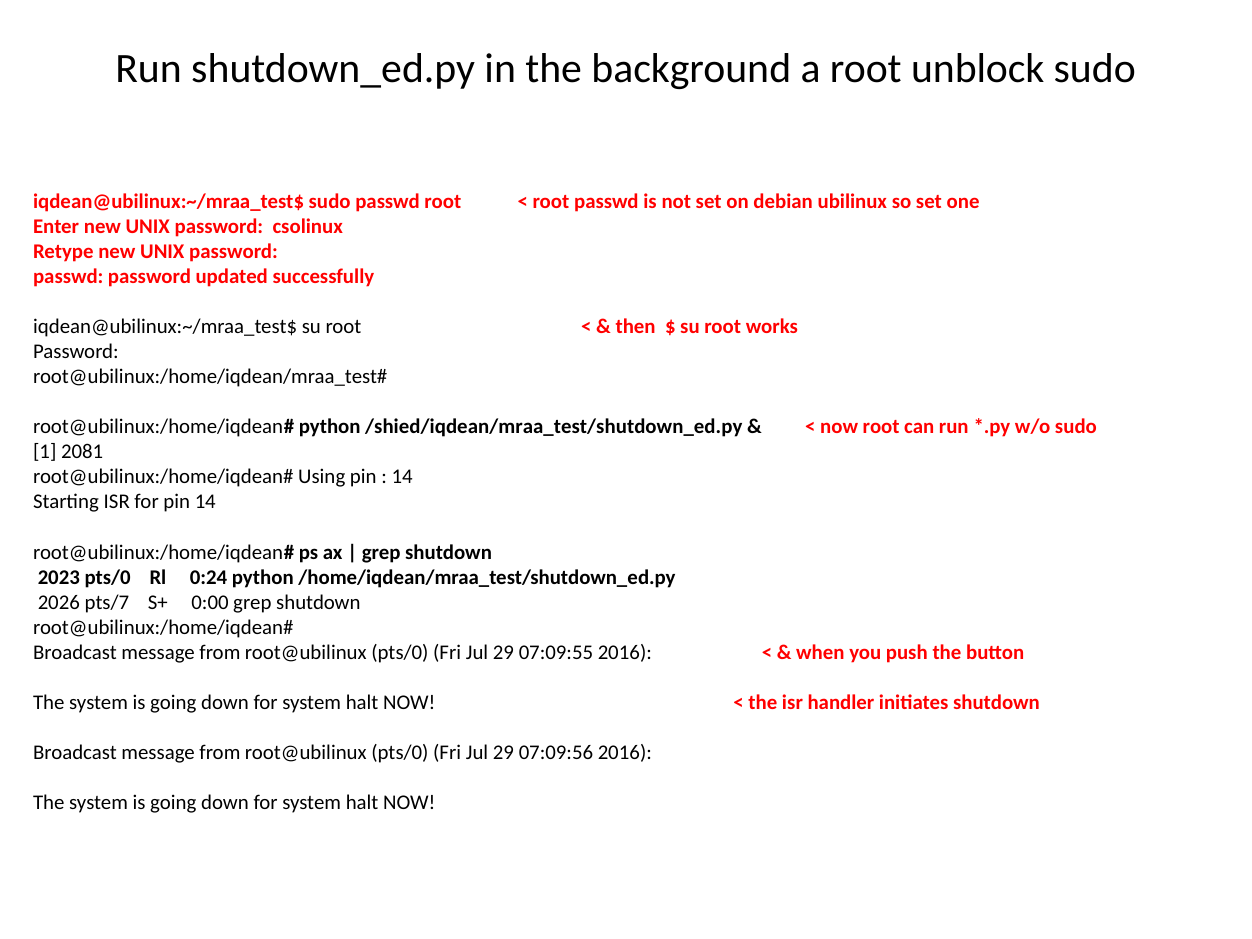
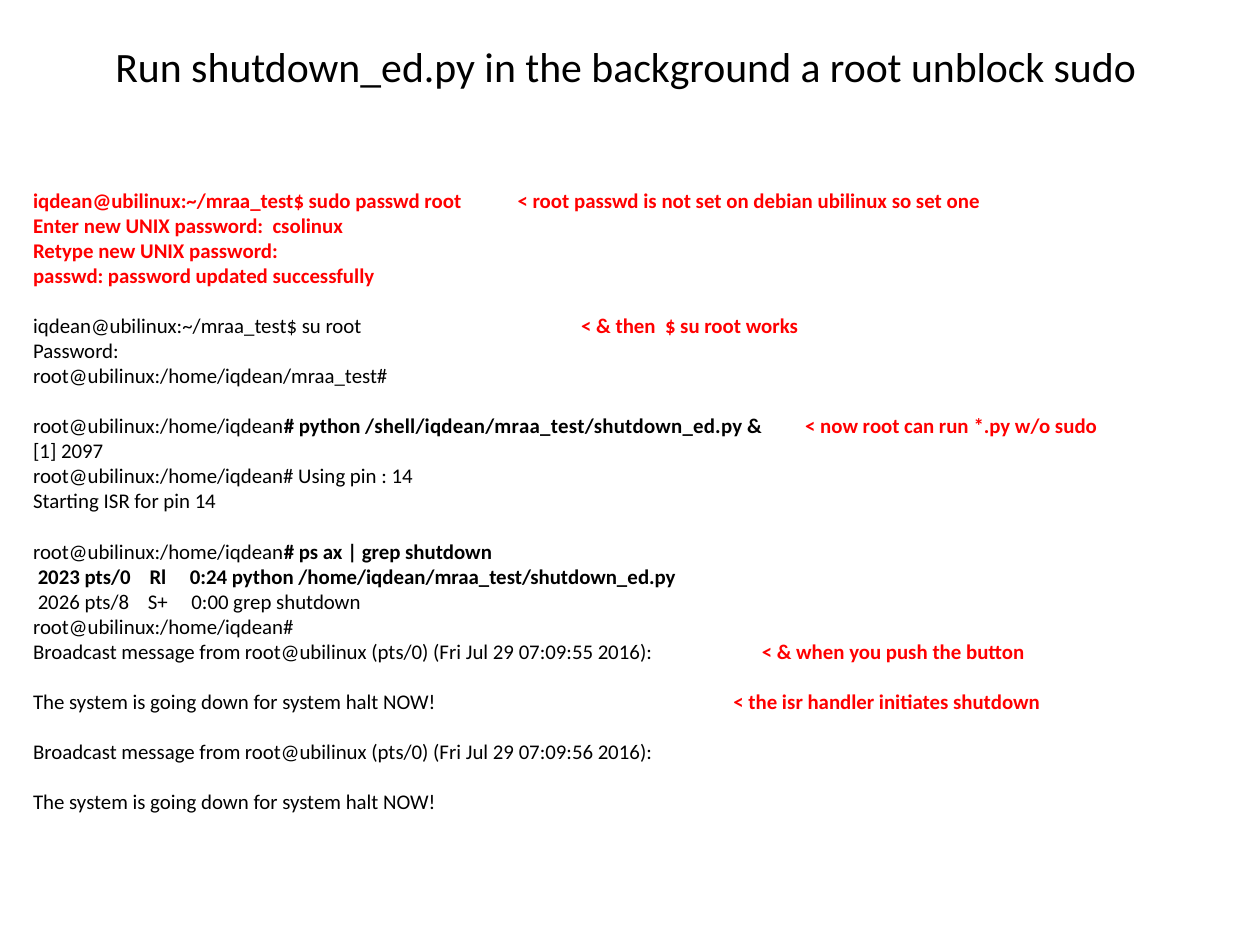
/shied/iqdean/mraa_test/shutdown_ed.py: /shied/iqdean/mraa_test/shutdown_ed.py -> /shell/iqdean/mraa_test/shutdown_ed.py (554, 427)
2081: 2081 -> 2097 (82, 452)
pts/7: pts/7 -> pts/8 (107, 602)
